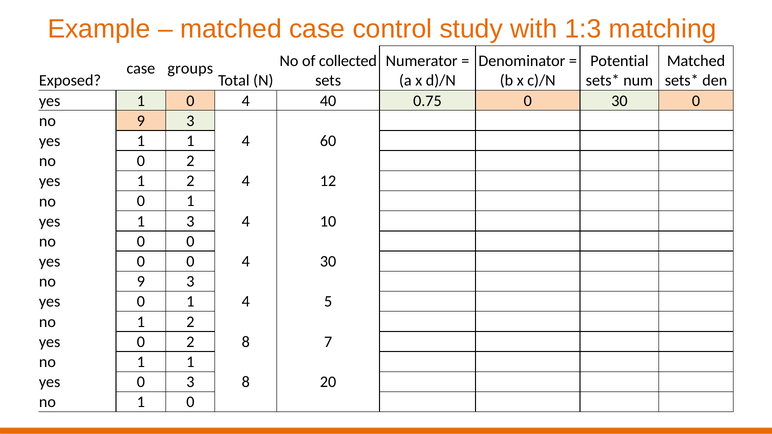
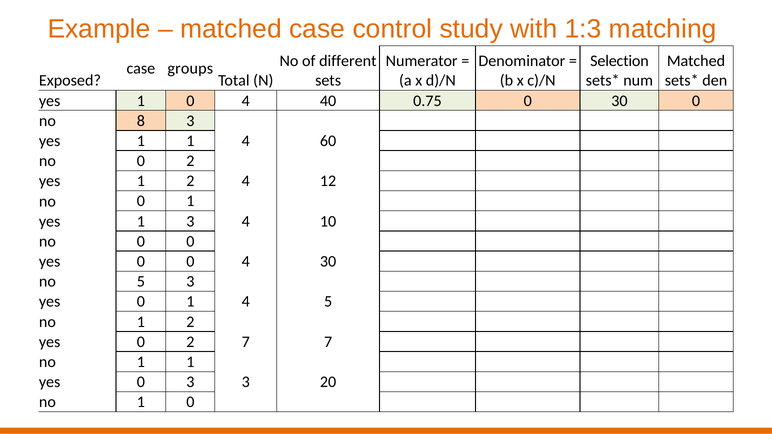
collected: collected -> different (348, 61)
Potential: Potential -> Selection (619, 61)
9: 9 -> 8 (141, 121)
9: 9 -> 5 (141, 282)
2 8: 8 -> 7 (246, 342)
3 8: 8 -> 3 (246, 382)
